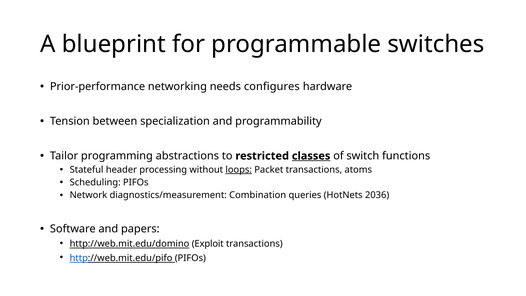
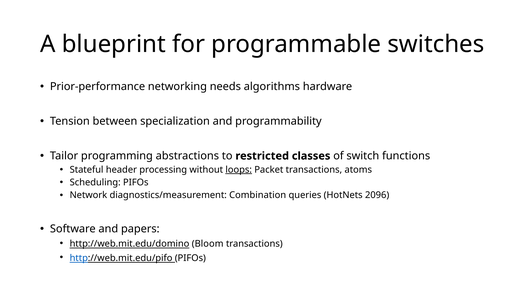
configures: configures -> algorithms (272, 87)
classes underline: present -> none (311, 156)
2036: 2036 -> 2096 (377, 195)
Exploit: Exploit -> Bloom (208, 244)
